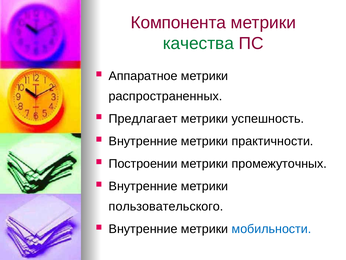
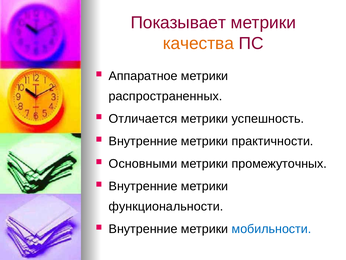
Компонента: Компонента -> Показывает (178, 23)
качества colour: green -> orange (198, 43)
Предлагает: Предлагает -> Отличается (143, 119)
Построении: Построении -> Основными (143, 164)
пользовательского: пользовательского -> функциональности (166, 206)
